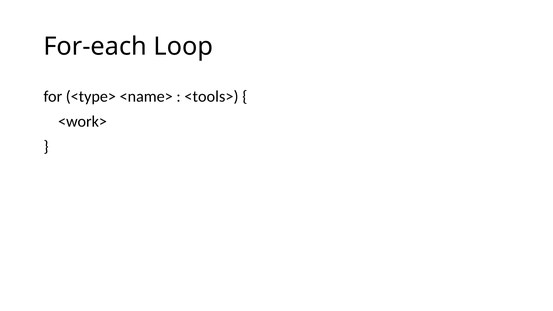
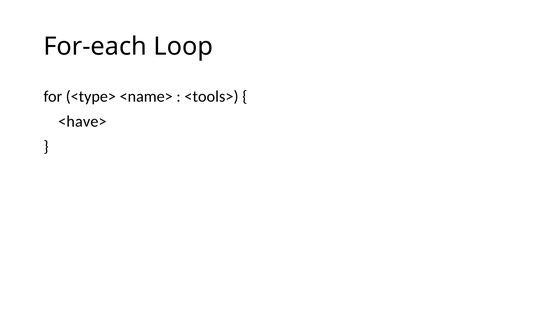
<work>: <work> -> <have> (82, 121)
